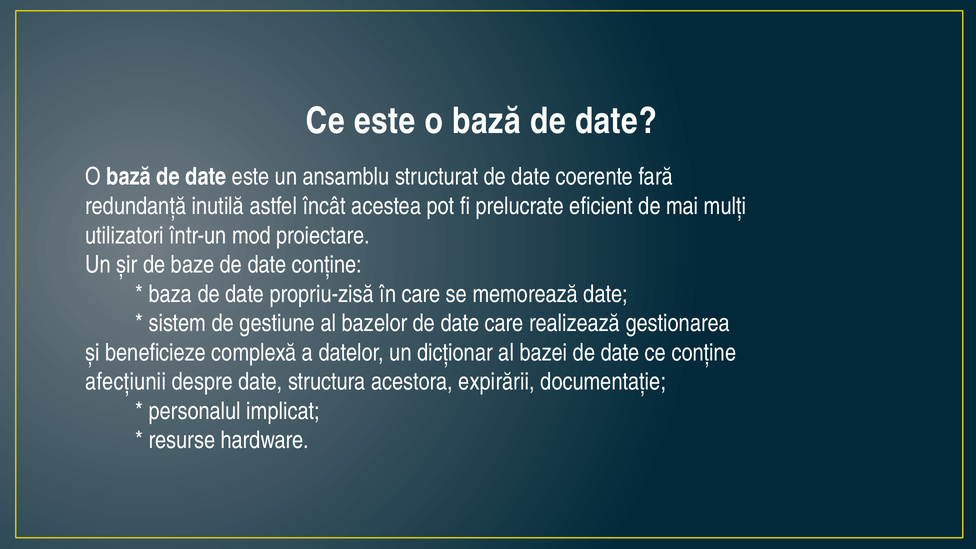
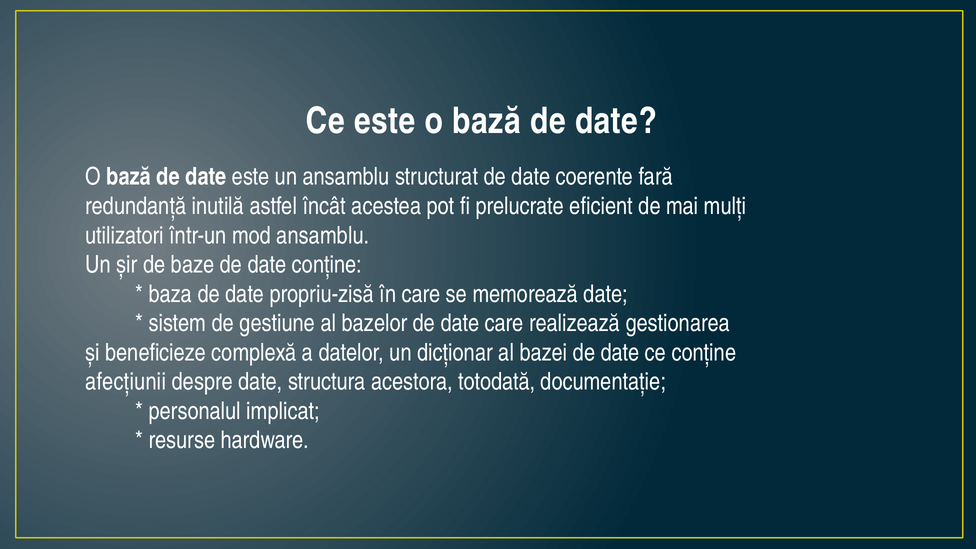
mod proiectare: proiectare -> ansamblu (323, 235)
expirării: expirării -> totodată (497, 382)
